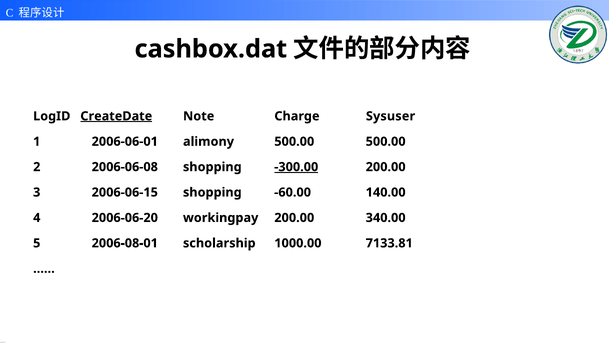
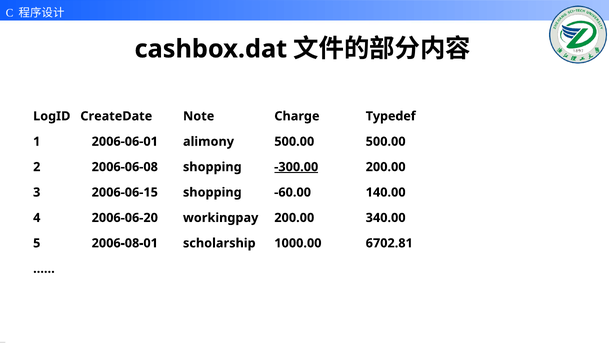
CreateDate underline: present -> none (116, 116)
Sysuser: Sysuser -> Typedef (391, 116)
7133.81: 7133.81 -> 6702.81 (389, 243)
